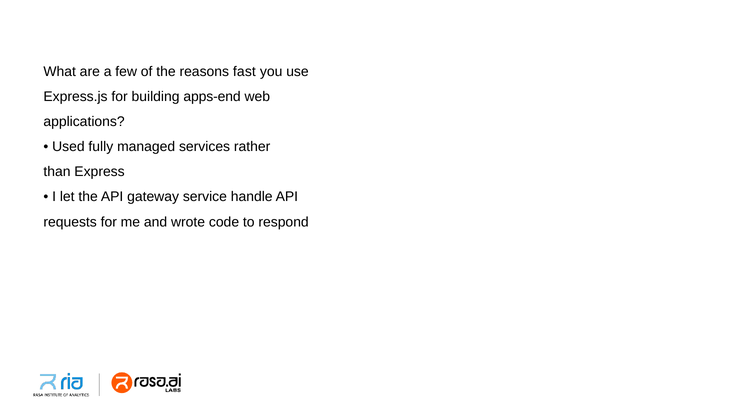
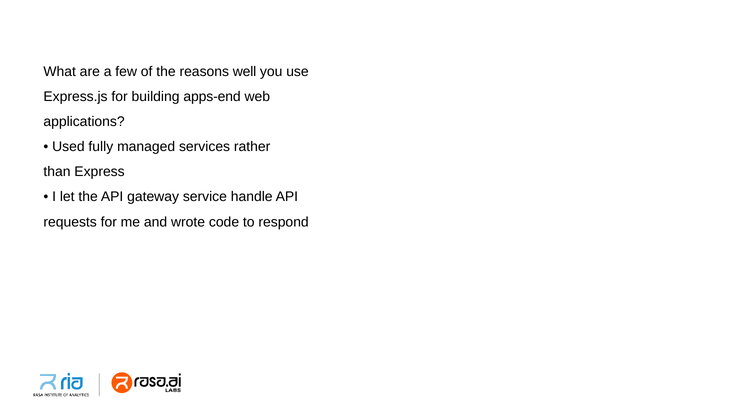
fast: fast -> well (245, 71)
